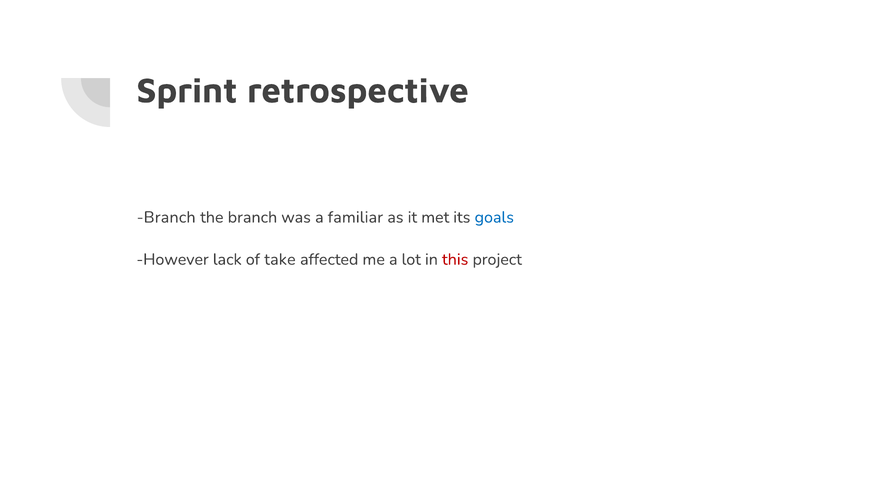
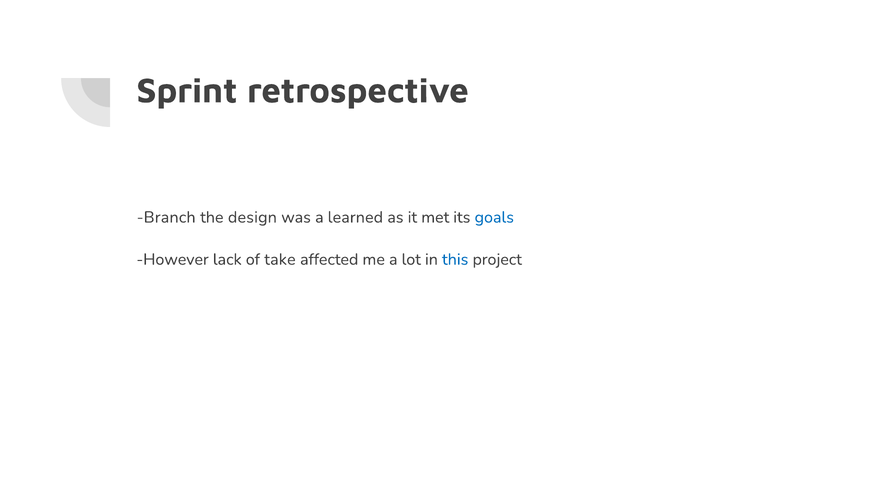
the branch: branch -> design (252, 217)
familiar: familiar -> learned (355, 217)
this colour: red -> blue (455, 259)
